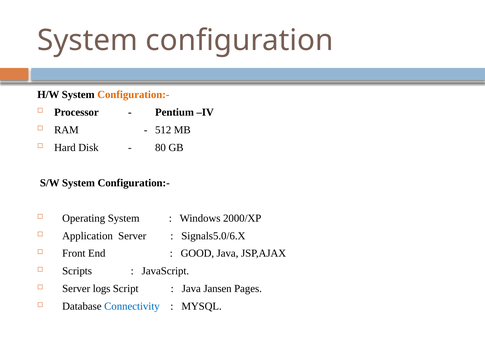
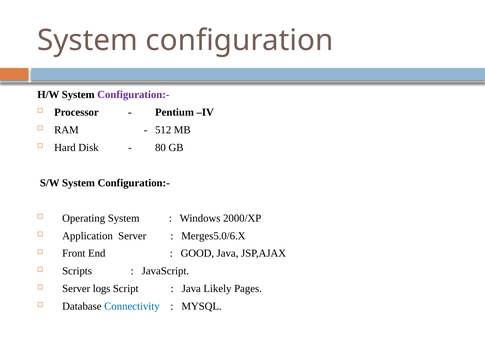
Configuration:- colour: orange -> purple (133, 94)
Signals5.0/6.X: Signals5.0/6.X -> Merges5.0/6.X (213, 236)
Jansen: Jansen -> Likely (217, 289)
